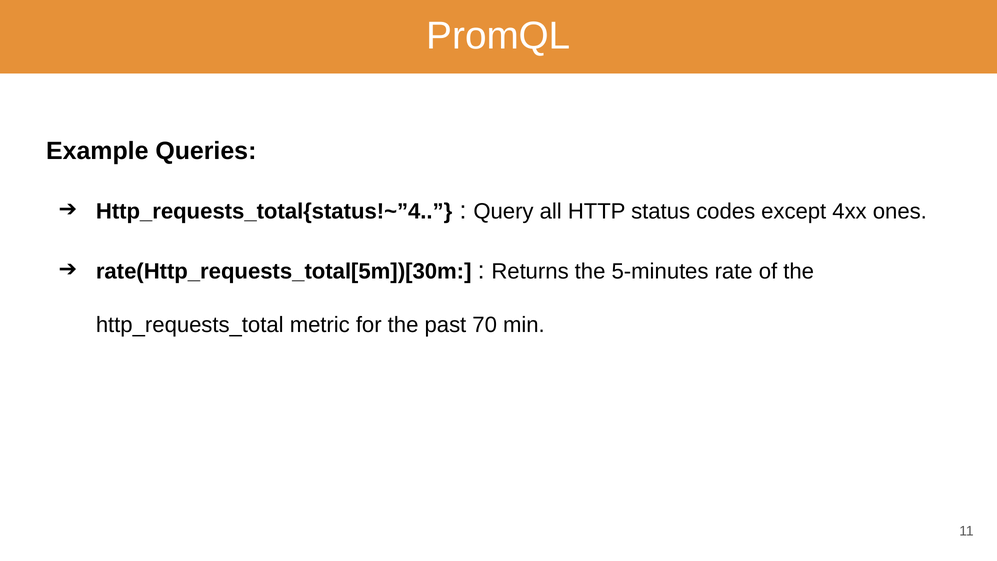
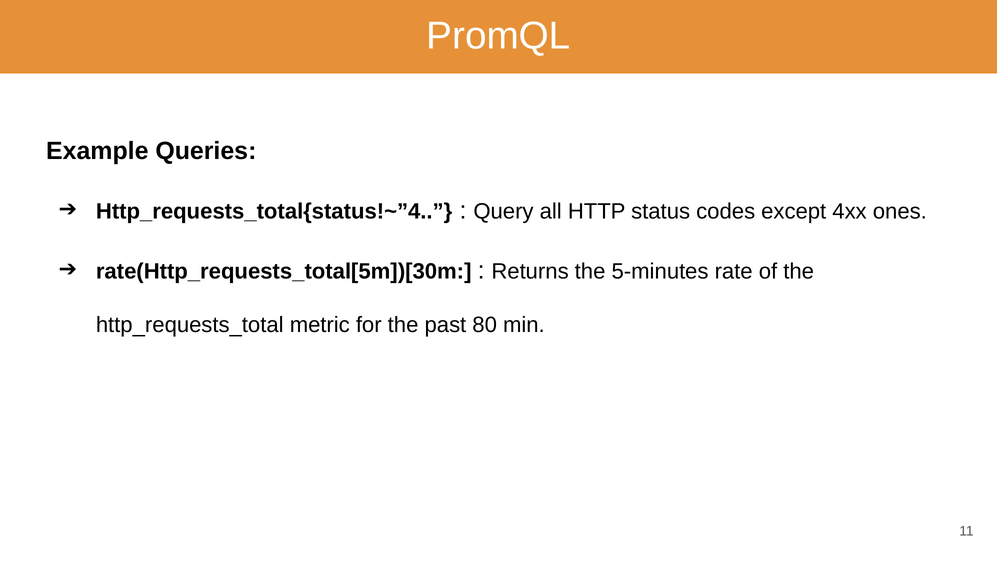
70: 70 -> 80 (485, 325)
